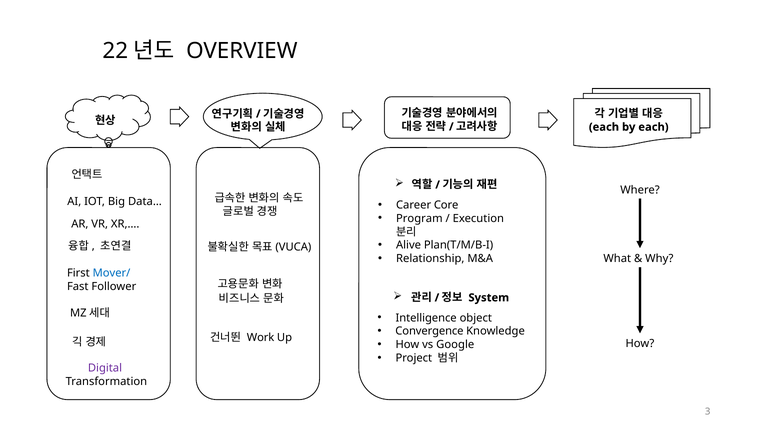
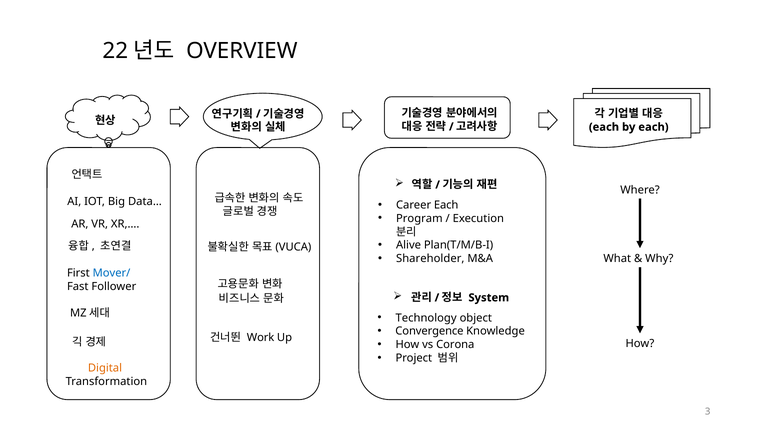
Career Core: Core -> Each (446, 205)
Relationship: Relationship -> Shareholder (430, 259)
Intelligence: Intelligence -> Technology (426, 318)
Google: Google -> Corona (455, 345)
Digital colour: purple -> orange (105, 369)
